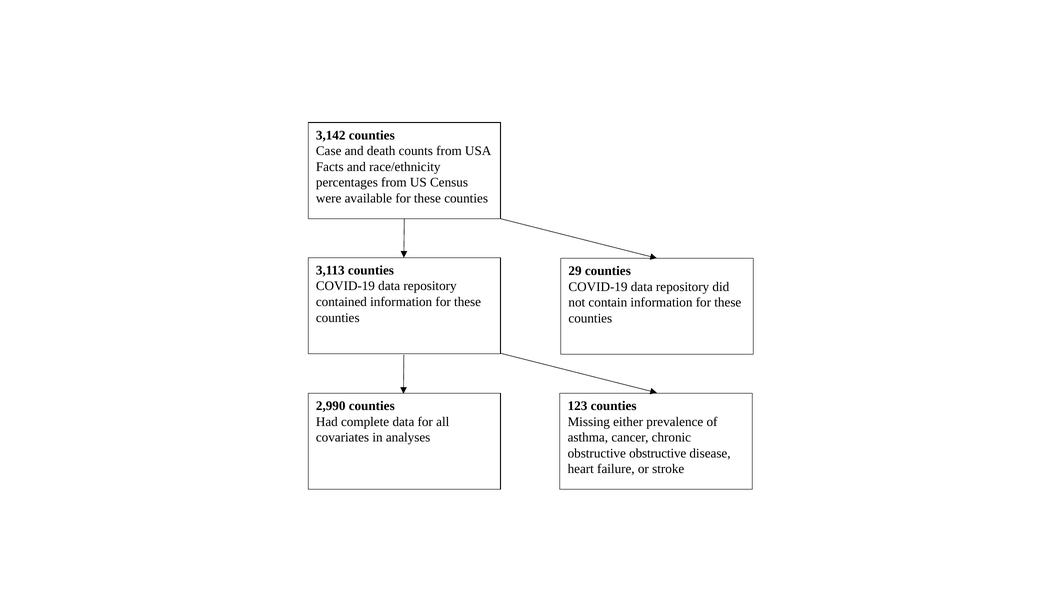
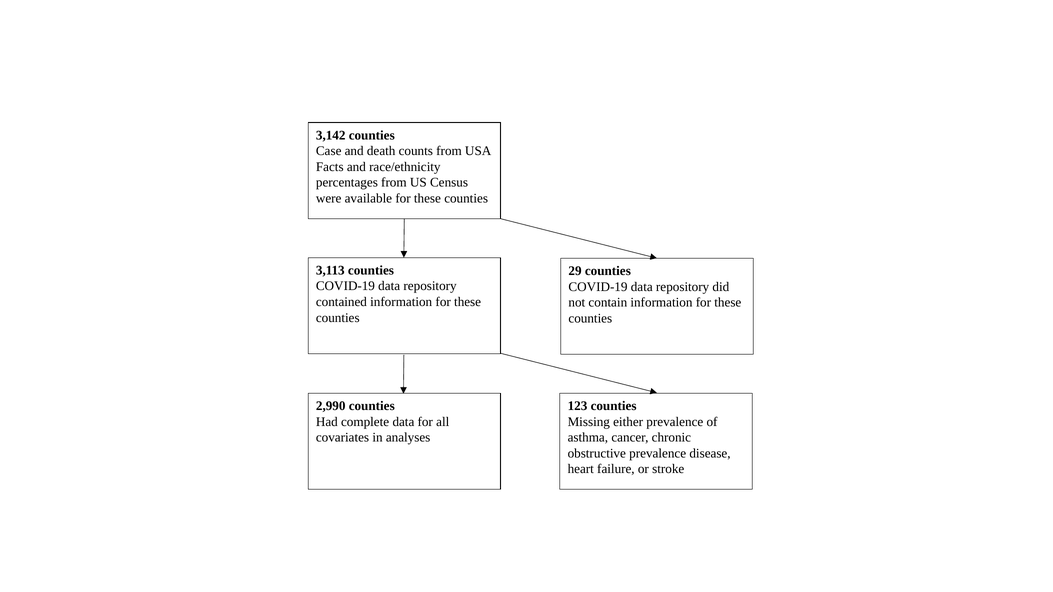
obstructive obstructive: obstructive -> prevalence (658, 454)
